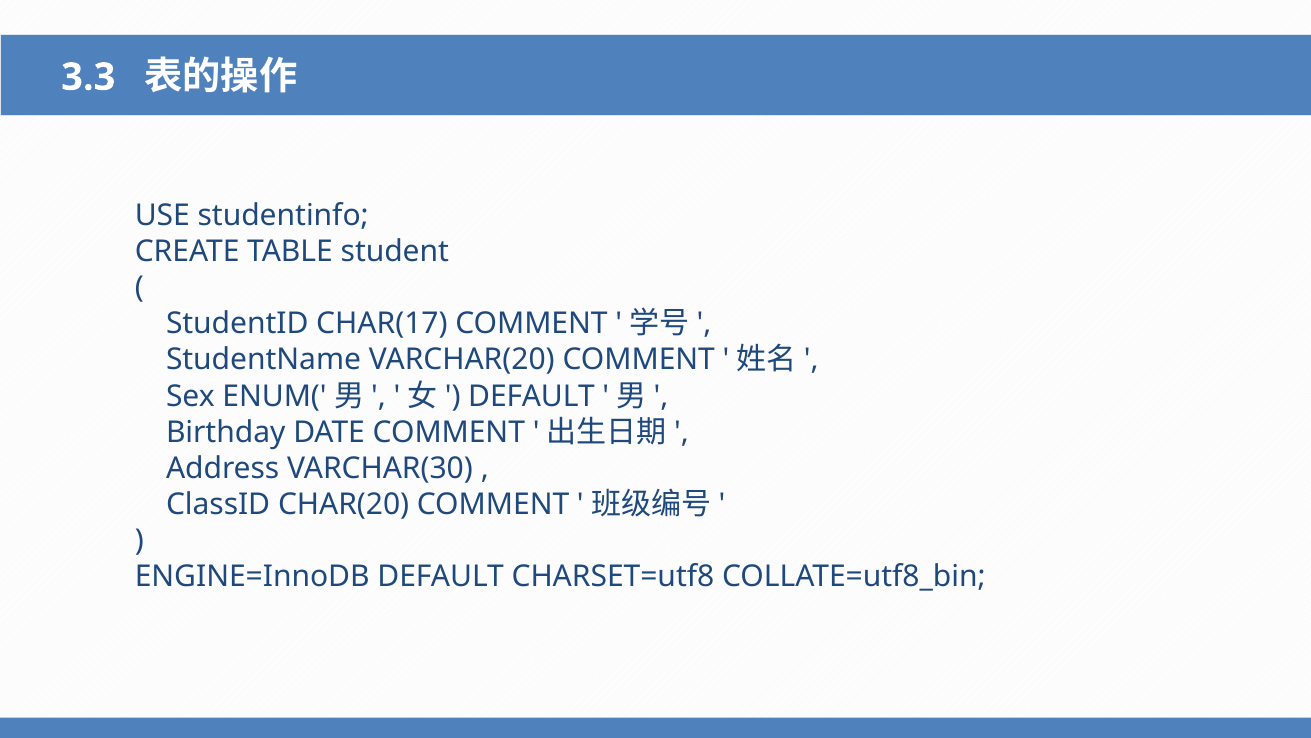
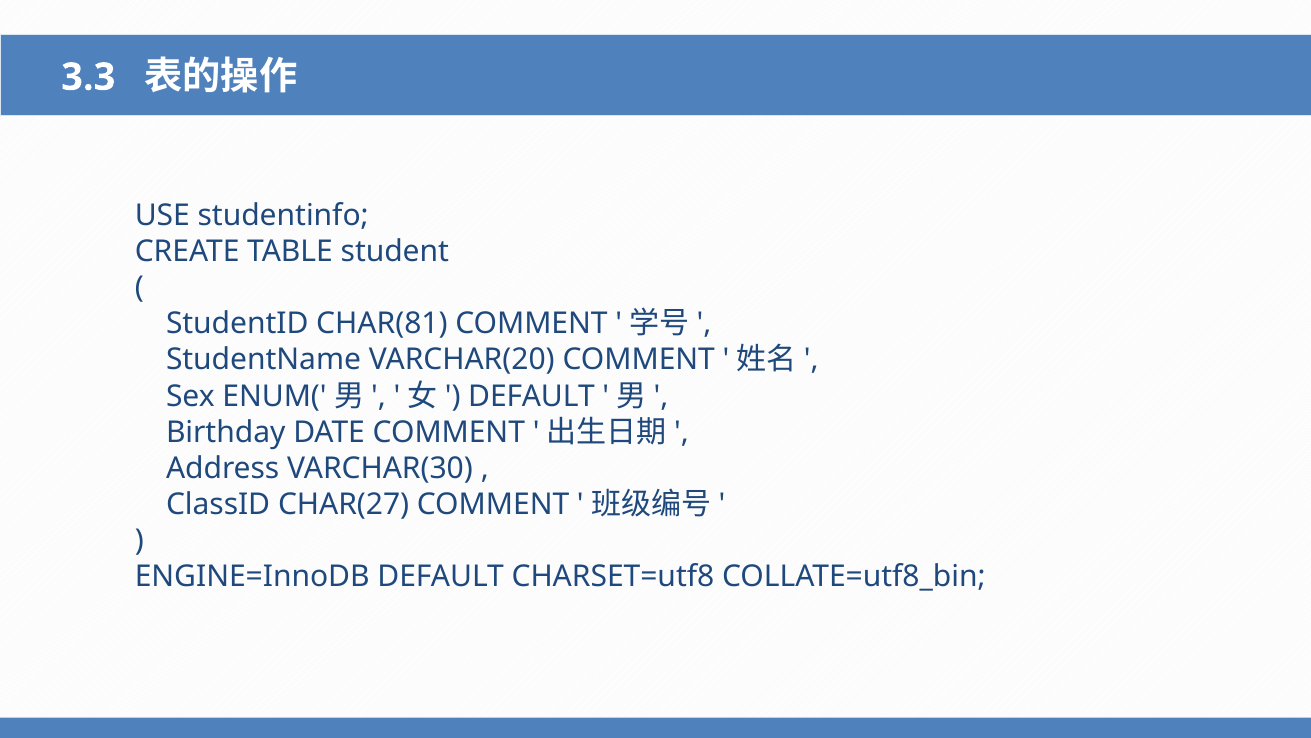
CHAR(17: CHAR(17 -> CHAR(81 (382, 324)
CHAR(20: CHAR(20 -> CHAR(27 (344, 504)
